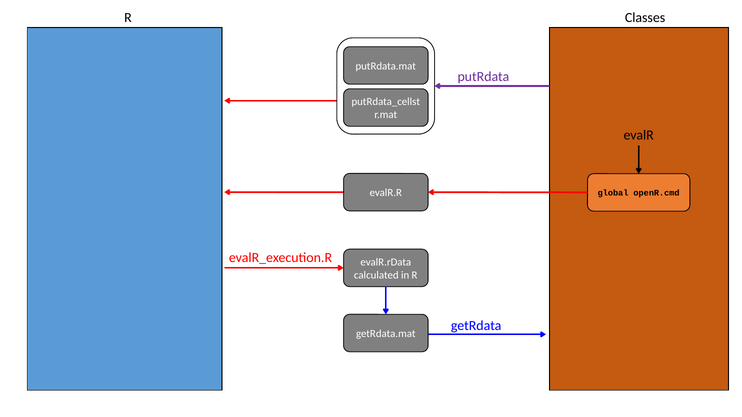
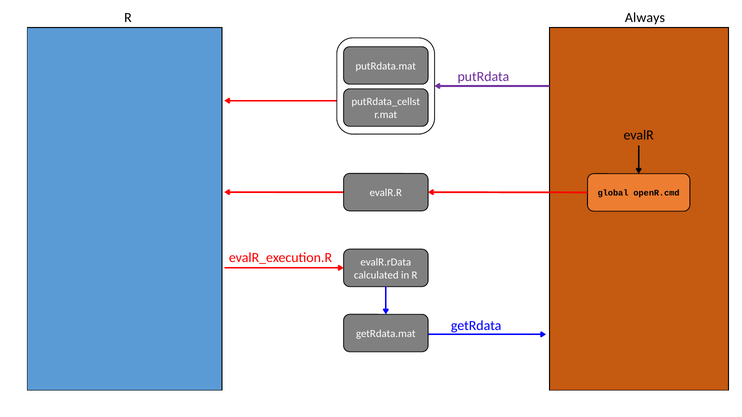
Classes: Classes -> Always (645, 17)
